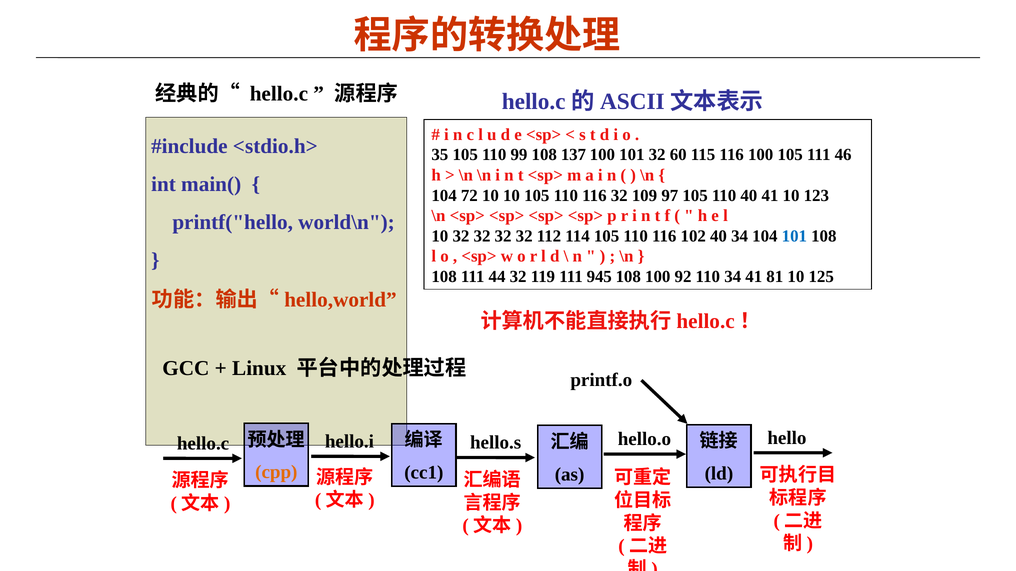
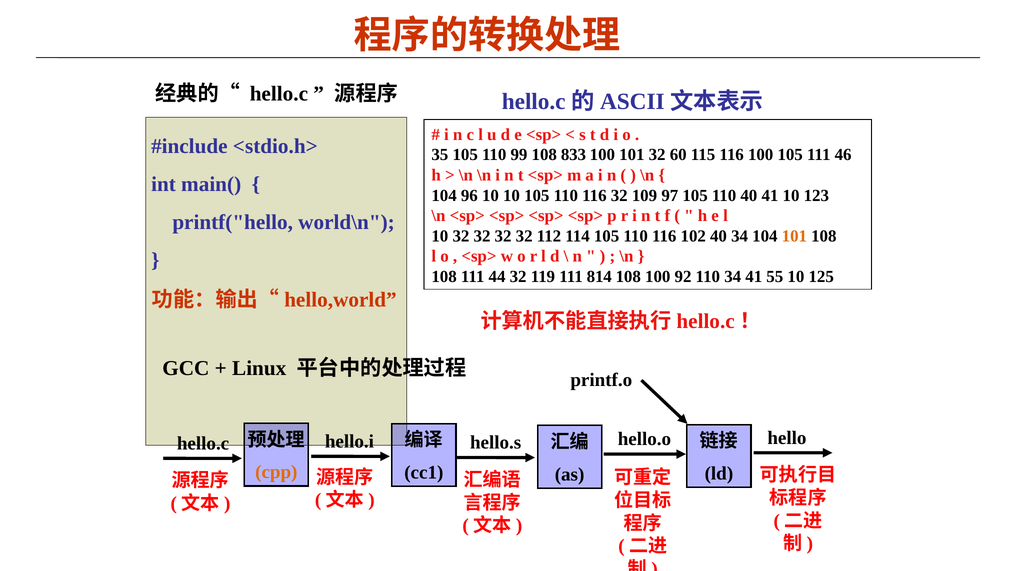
137: 137 -> 833 (573, 155)
72: 72 -> 96 (469, 196)
101 colour: blue -> orange (794, 236)
945: 945 -> 814 (599, 277)
81: 81 -> 55 (775, 277)
